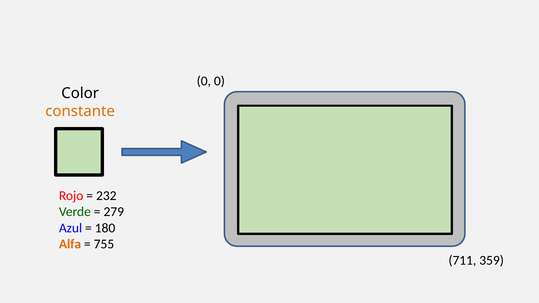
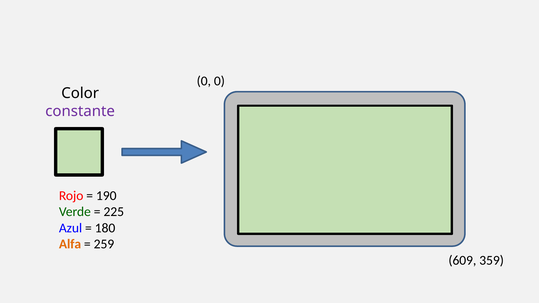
constante colour: orange -> purple (80, 111)
232: 232 -> 190 (106, 196)
279: 279 -> 225 (114, 212)
755: 755 -> 259 (104, 244)
711: 711 -> 609 (462, 260)
